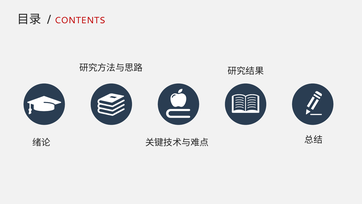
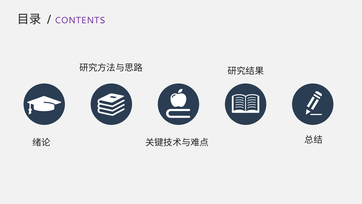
CONTENTS colour: red -> purple (80, 20)
